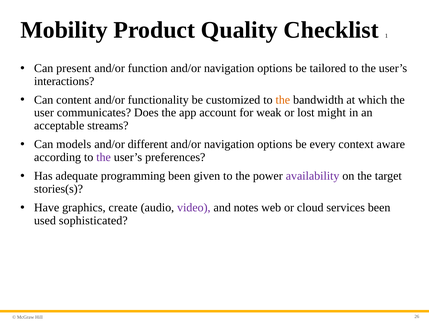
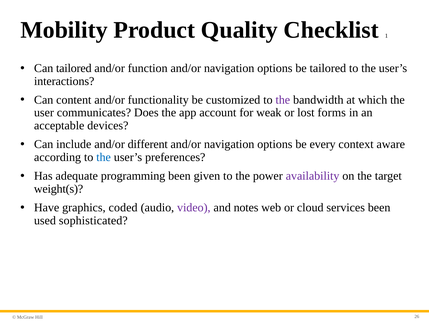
Can present: present -> tailored (74, 68)
the colour: orange -> purple (283, 100)
might: might -> forms (332, 113)
streams: streams -> devices (108, 126)
models: models -> include (74, 145)
the colour: purple -> blue (104, 158)
stories(s: stories(s -> weight(s (59, 189)
create: create -> coded (123, 208)
